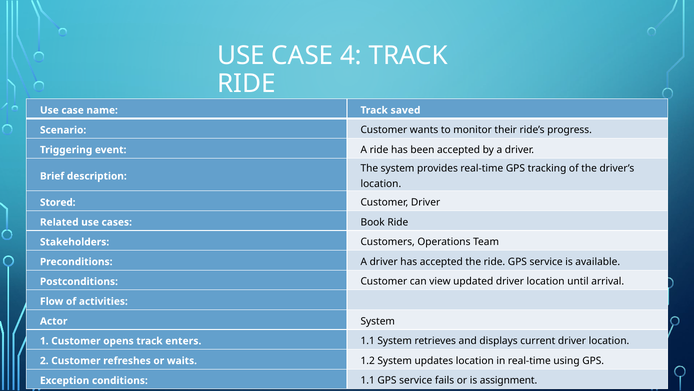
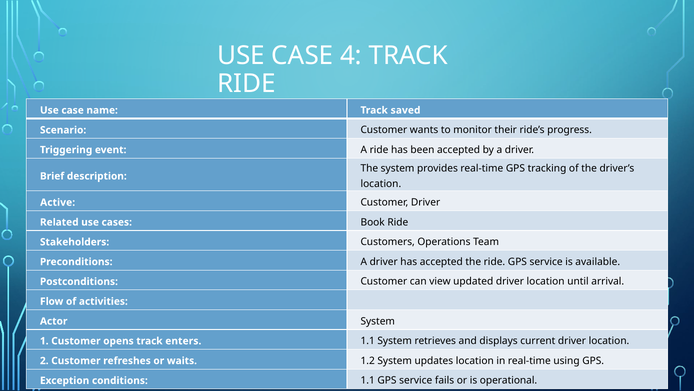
Stored: Stored -> Active (58, 202)
assignment: assignment -> operational (509, 380)
